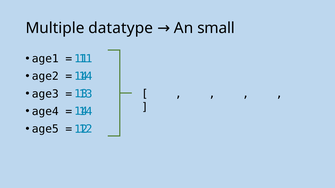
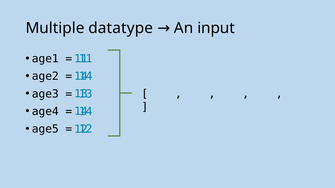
small: small -> input (216, 28)
